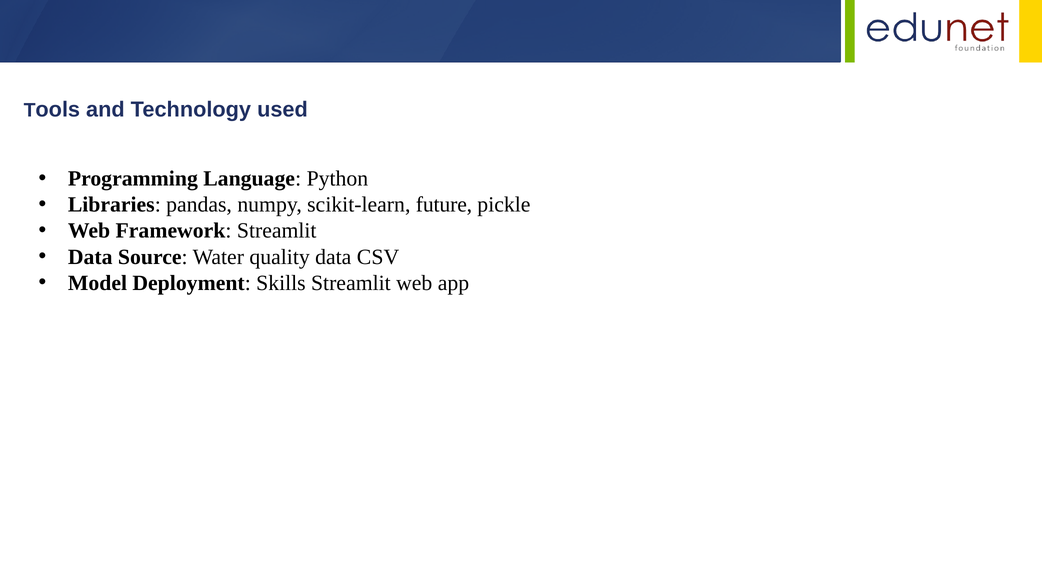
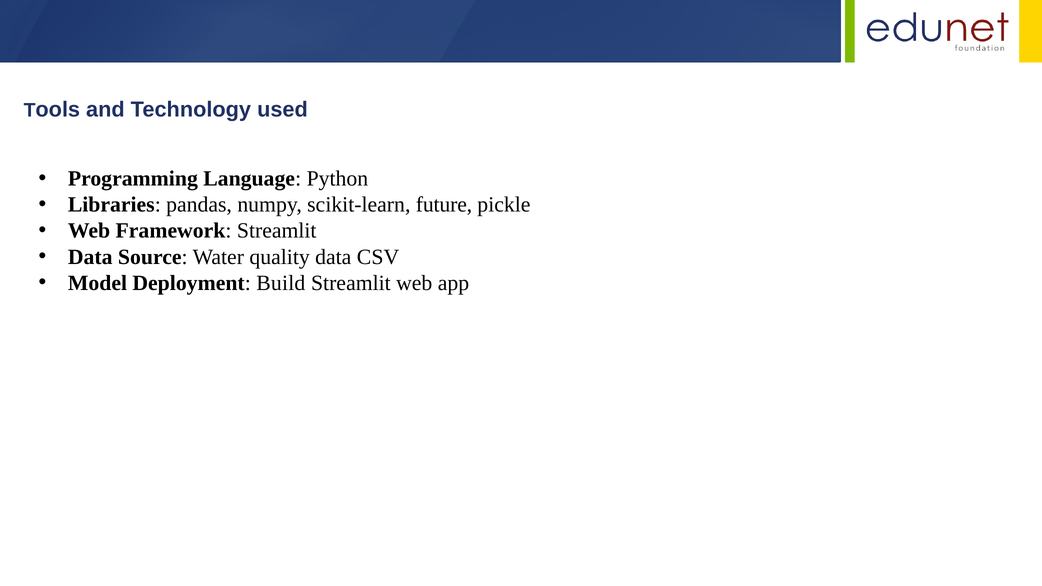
Skills: Skills -> Build (281, 283)
